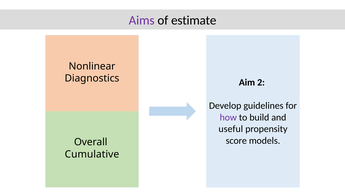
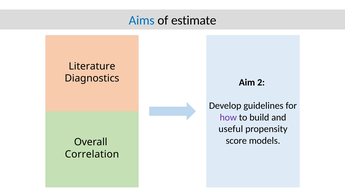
Aims colour: purple -> blue (142, 20)
Nonlinear: Nonlinear -> Literature (92, 66)
Cumulative: Cumulative -> Correlation (92, 154)
